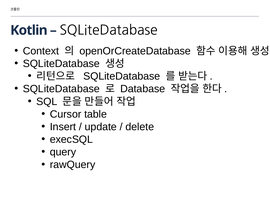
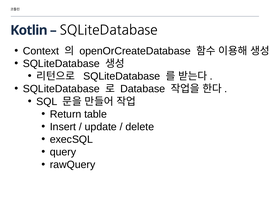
Cursor: Cursor -> Return (66, 114)
